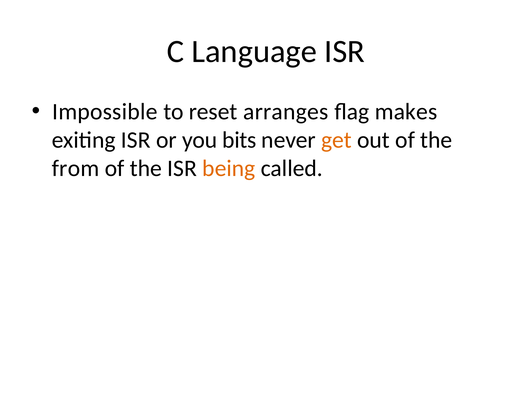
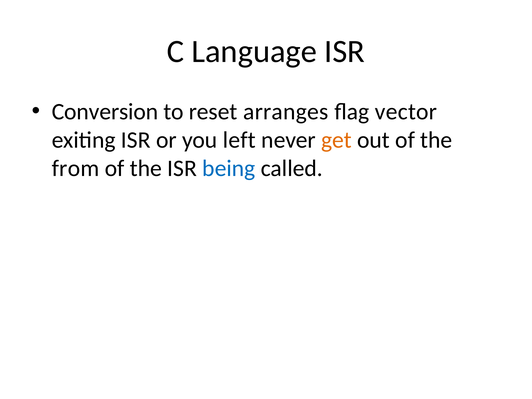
Impossible: Impossible -> Conversion (105, 112)
makes: makes -> vector (406, 112)
bits: bits -> left (239, 140)
being colour: orange -> blue (229, 168)
